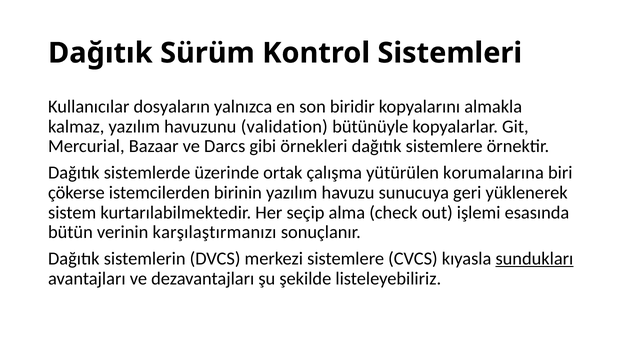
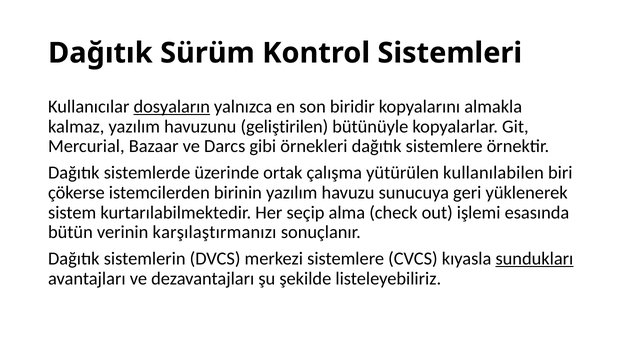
dosyaların underline: none -> present (172, 107)
validation: validation -> geliştirilen (284, 126)
korumalarına: korumalarına -> kullanılabilen (493, 173)
